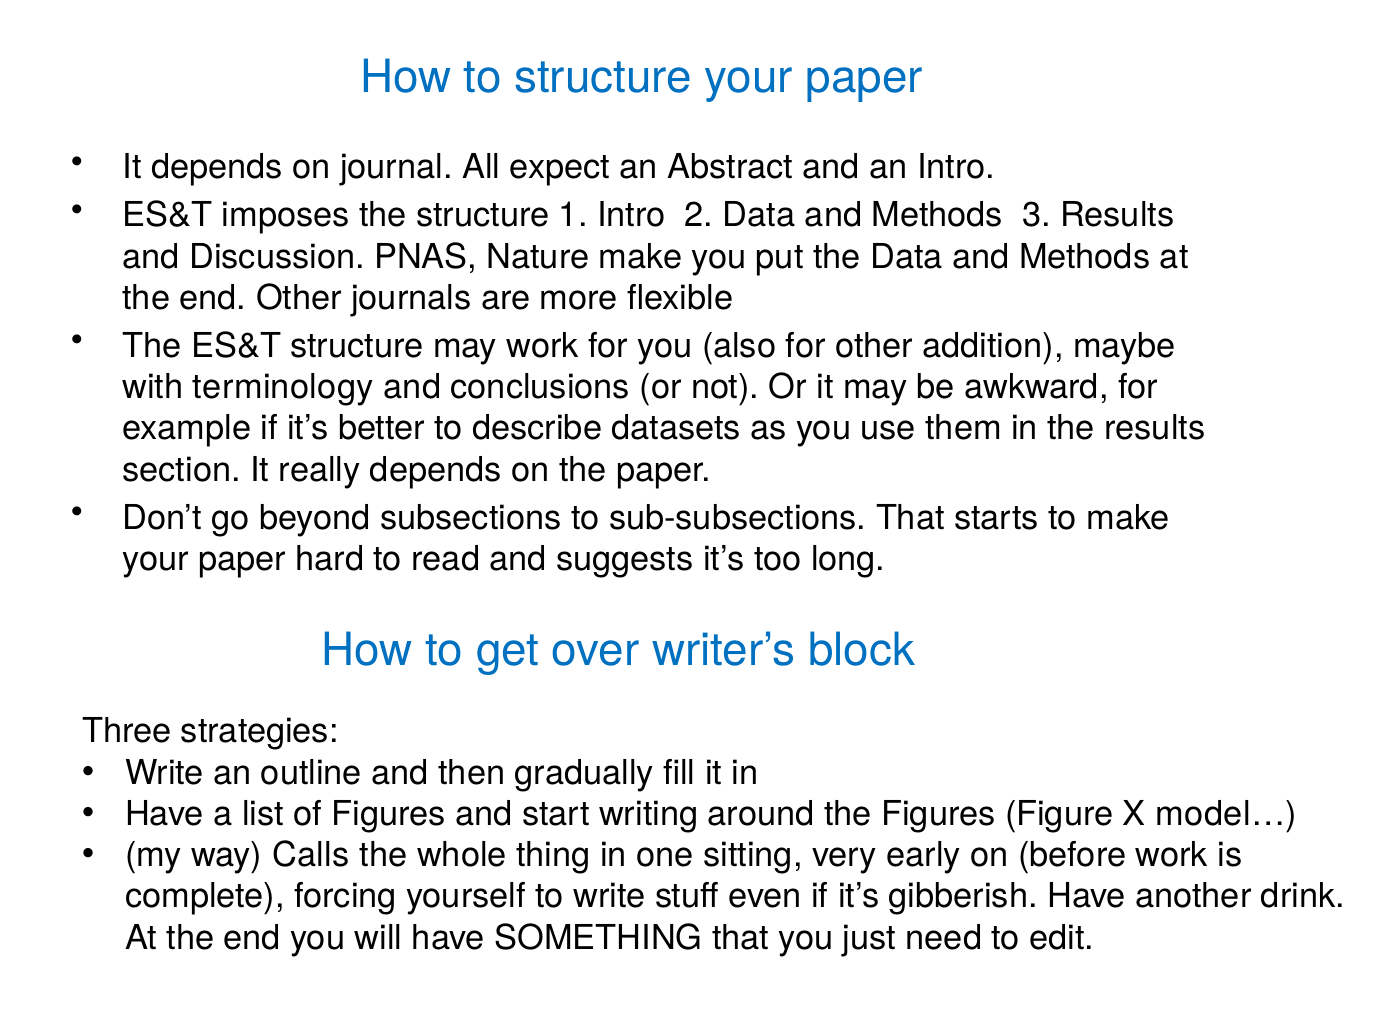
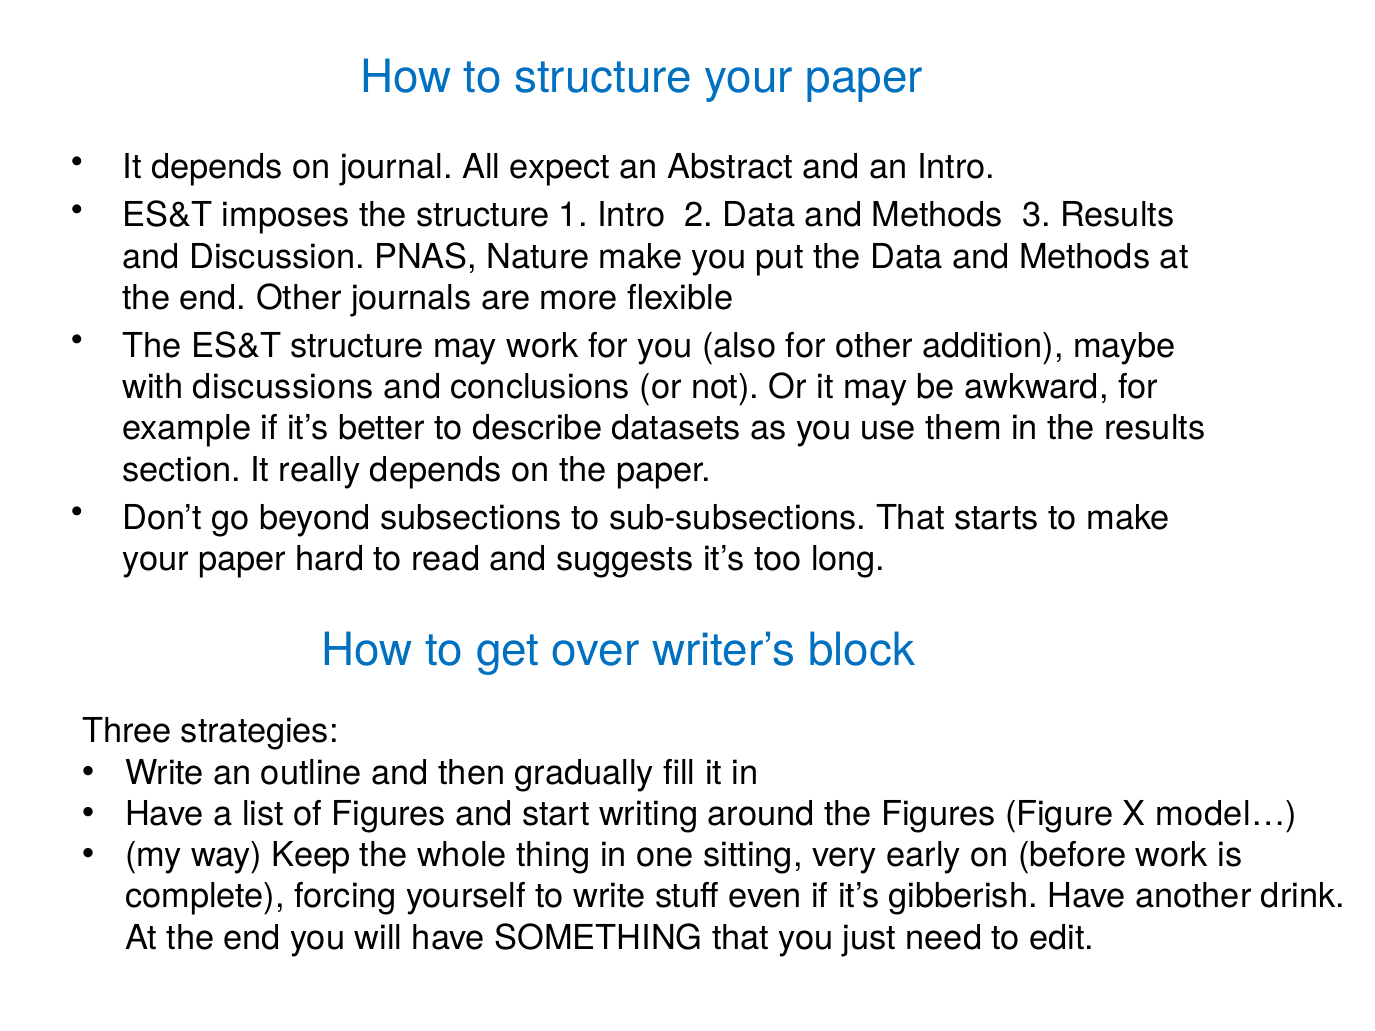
terminology: terminology -> discussions (283, 387)
Calls: Calls -> Keep (311, 856)
